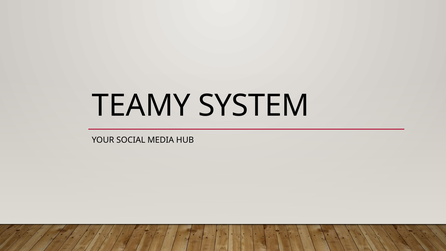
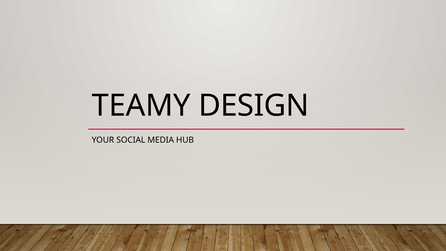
SYSTEM: SYSTEM -> DESIGN (254, 106)
